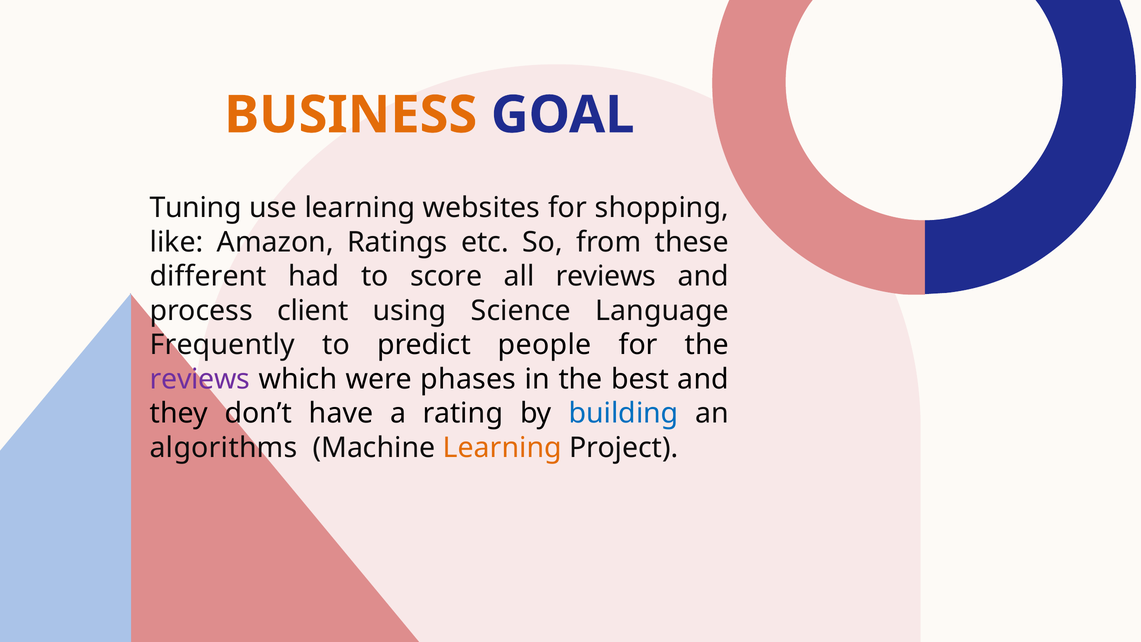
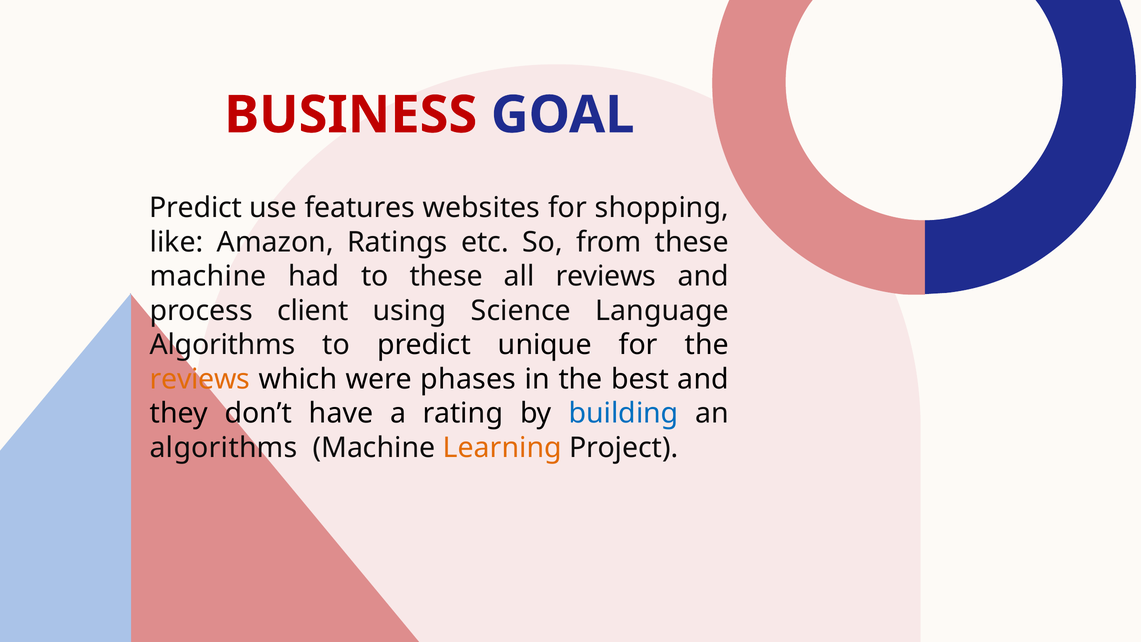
BUSINESS colour: orange -> red (351, 115)
Tuning: Tuning -> Predict (196, 208)
use learning: learning -> features (360, 208)
different: different -> machine (208, 276)
to score: score -> these (446, 276)
Frequently: Frequently -> Algorithms (223, 345)
people: people -> unique (545, 345)
reviews colour: purple -> orange (200, 379)
